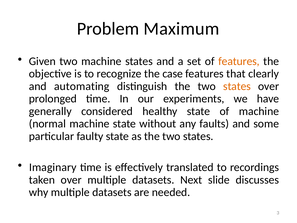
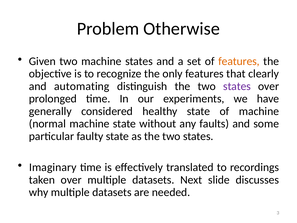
Maximum: Maximum -> Otherwise (182, 29)
case: case -> only (173, 74)
states colour: orange -> purple (237, 86)
